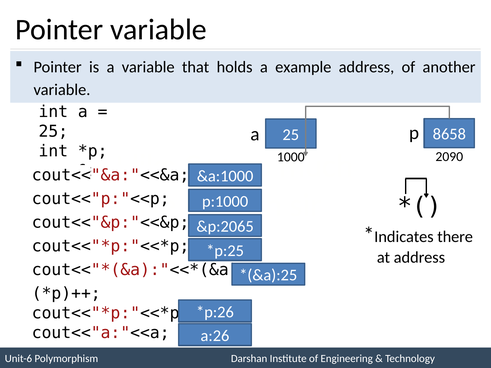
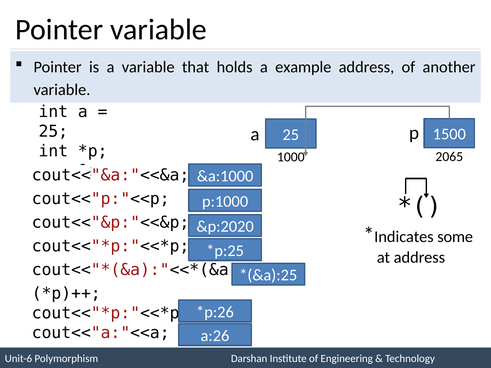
8658: 8658 -> 1500 (449, 134)
2090: 2090 -> 2065 (449, 157)
&p:2065: &p:2065 -> &p:2020 (225, 227)
there: there -> some (455, 237)
